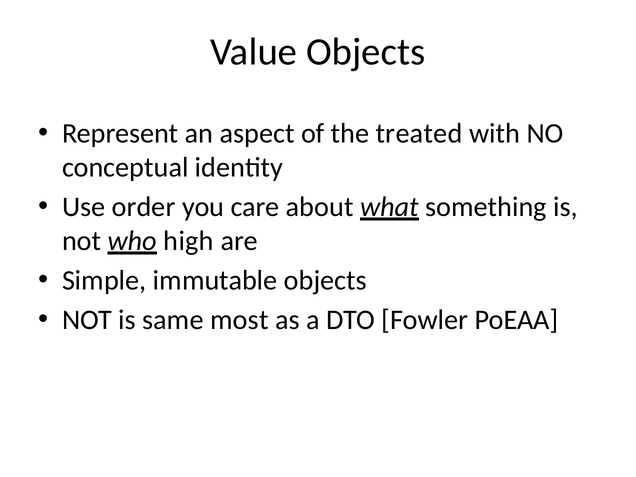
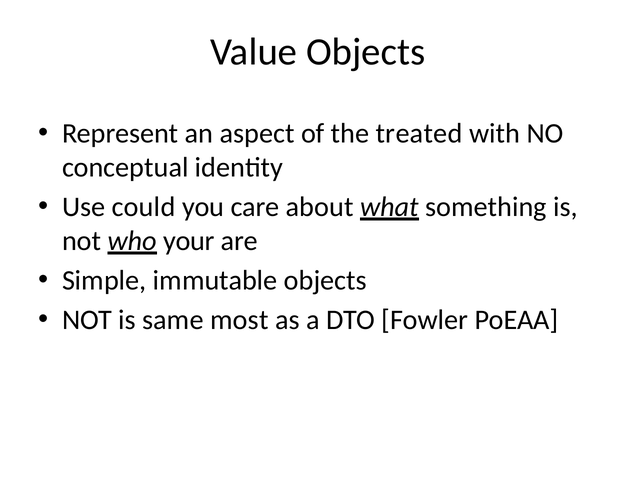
order: order -> could (143, 207)
high: high -> your (189, 241)
